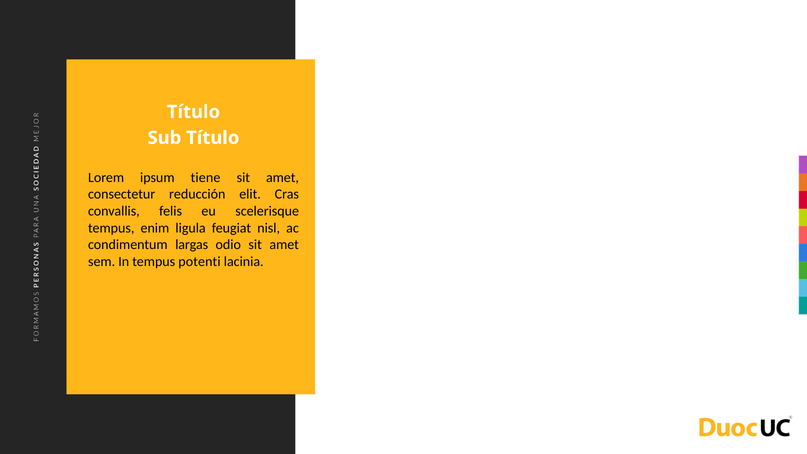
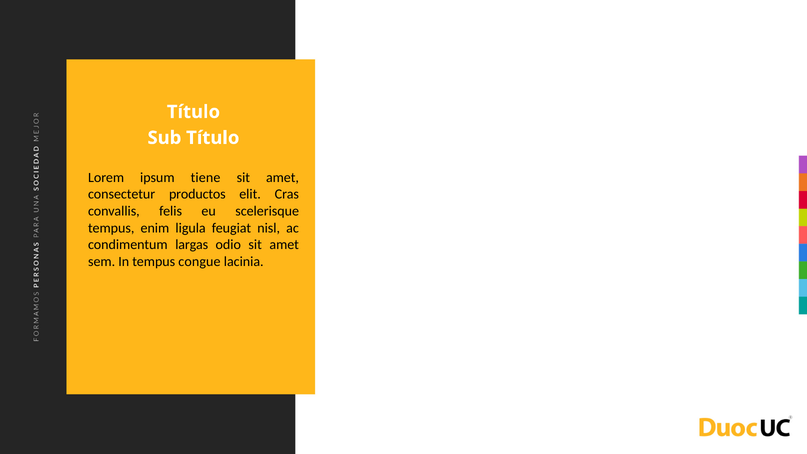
reducción: reducción -> productos (197, 194)
potenti: potenti -> congue (199, 262)
